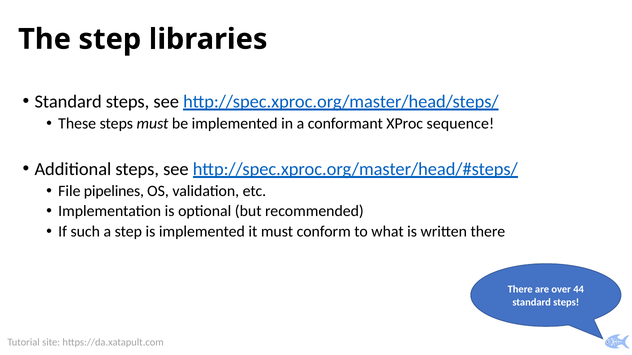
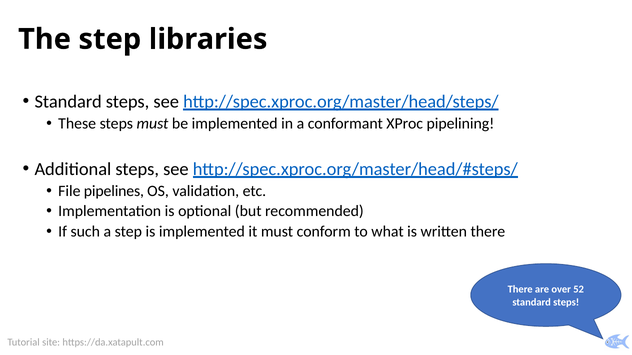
sequence: sequence -> pipelining (460, 124)
44: 44 -> 52 (579, 290)
